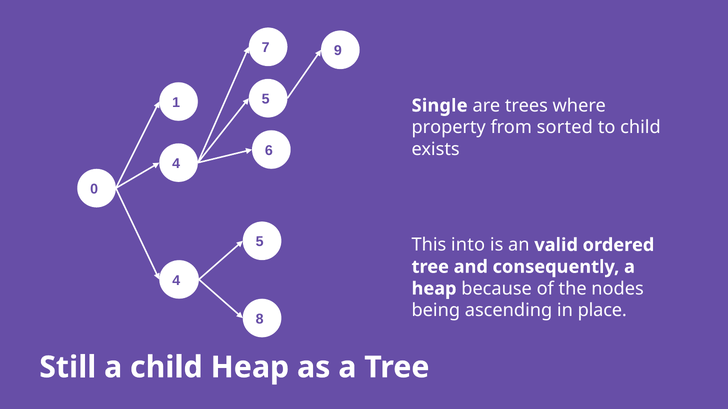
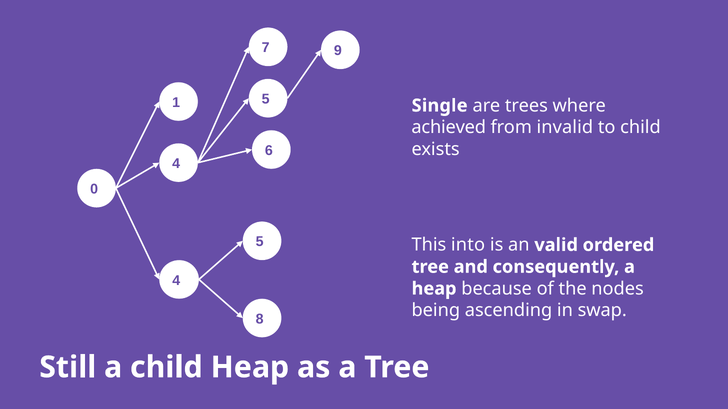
property: property -> achieved (449, 128)
sorted: sorted -> invalid (565, 128)
place: place -> swap (602, 311)
